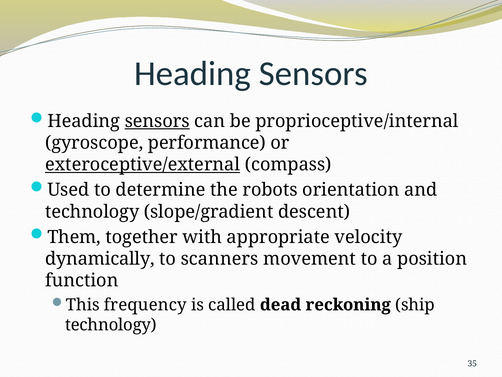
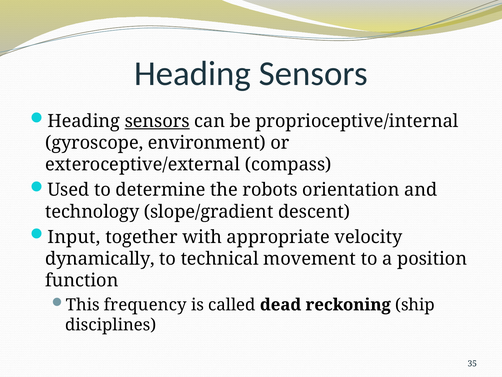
performance: performance -> environment (207, 143)
exteroceptive/external underline: present -> none (143, 164)
Them: Them -> Input (74, 237)
scanners: scanners -> technical (220, 259)
technology: technology -> disciplines (111, 325)
